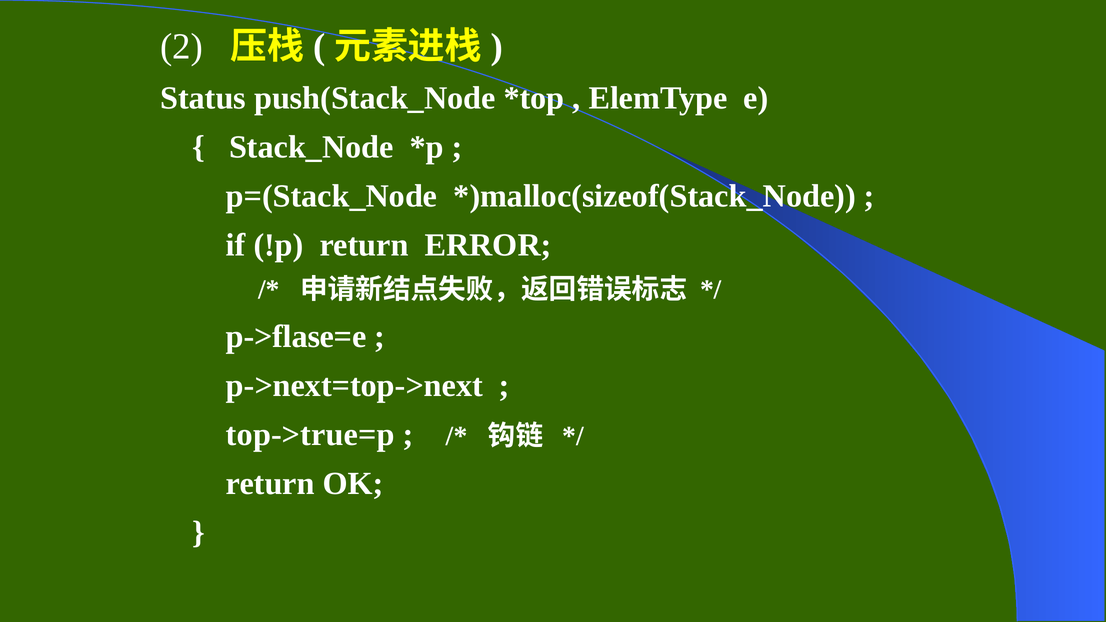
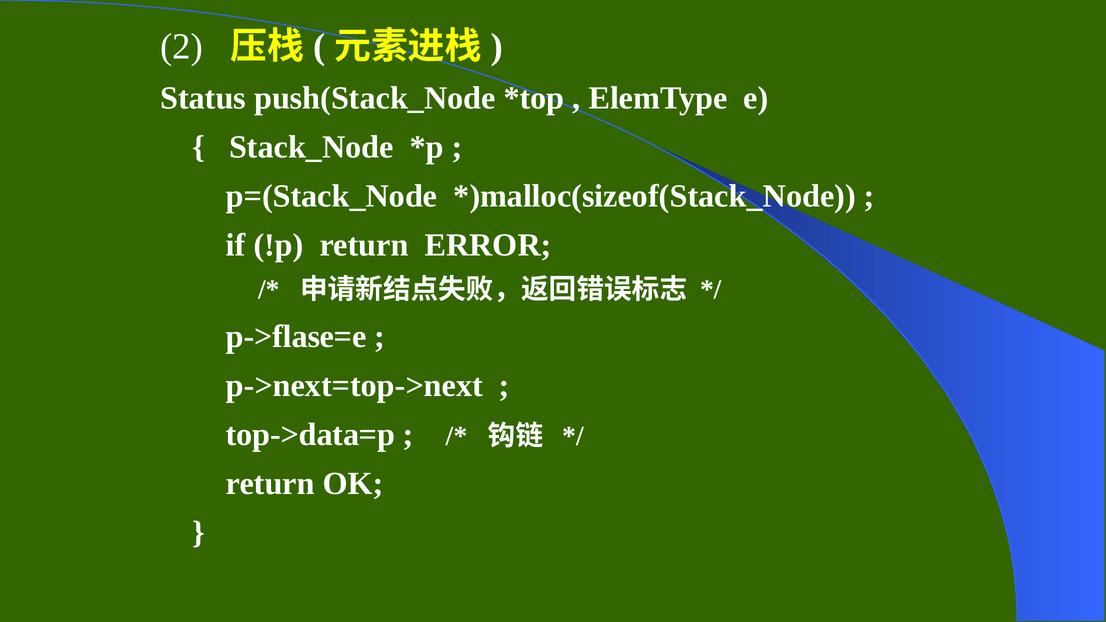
top->true=p: top->true=p -> top->data=p (310, 435)
